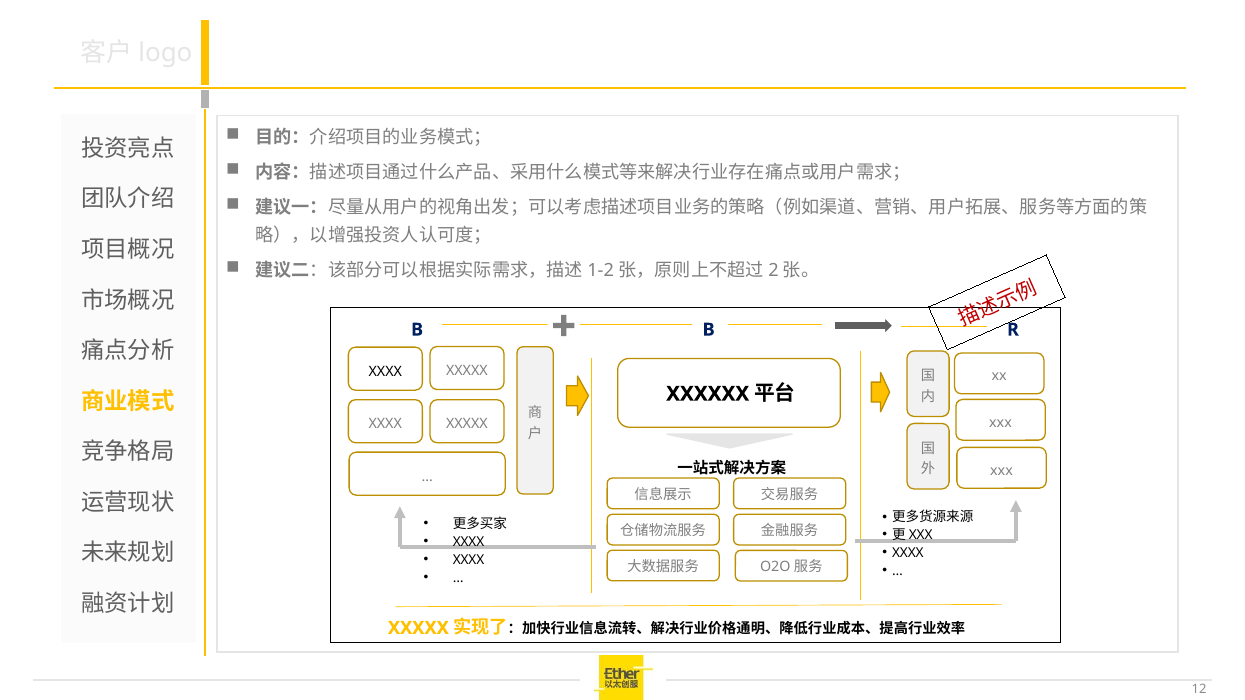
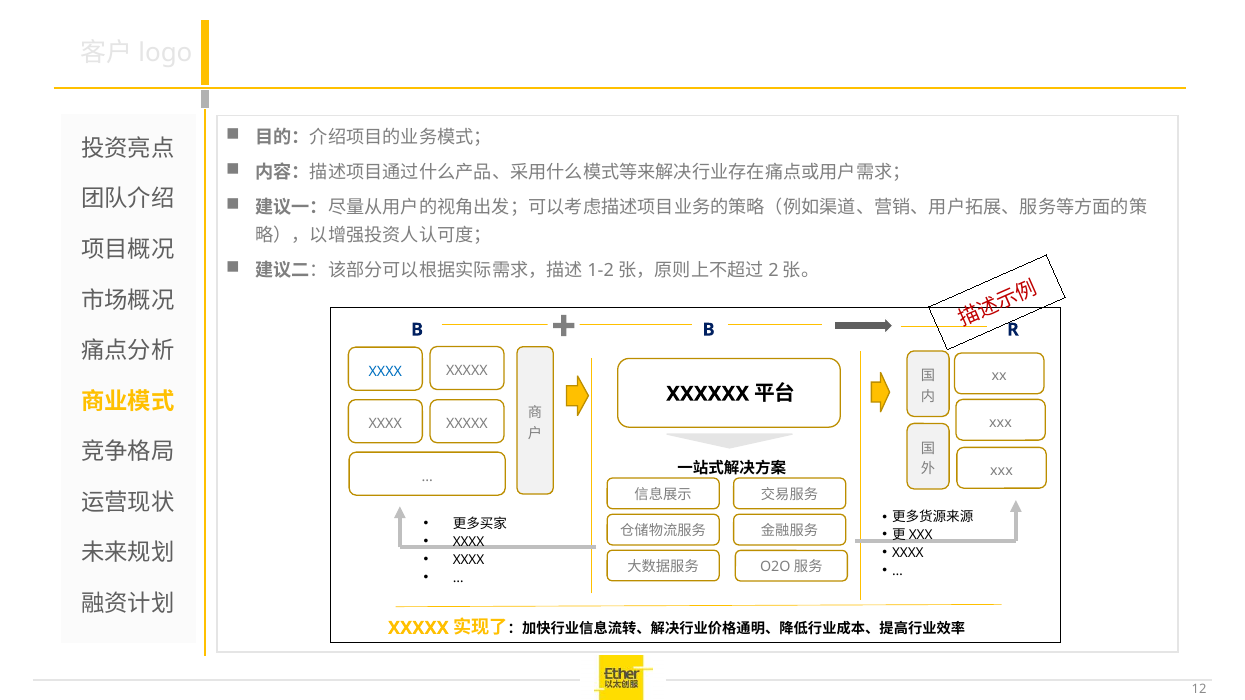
XXXX colour: black -> blue (385, 372)
